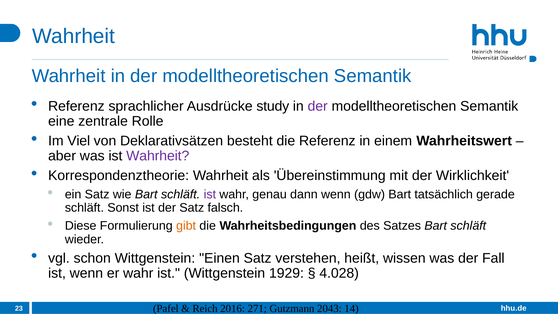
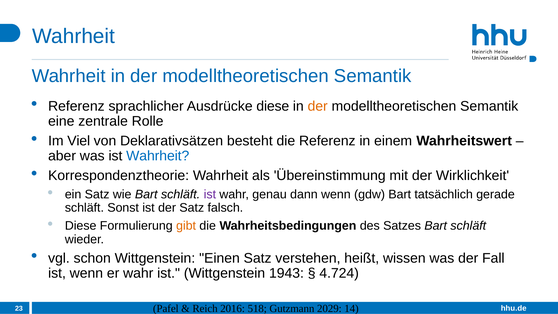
Ausdrücke study: study -> diese (273, 106)
der colour: purple -> orange (318, 106)
Wahrheit colour: purple -> blue (158, 156)
1929: 1929 -> 1943 (286, 273)
4.028: 4.028 -> 4.724 (339, 273)
271: 271 -> 518 (257, 309)
2043: 2043 -> 2029 (329, 309)
